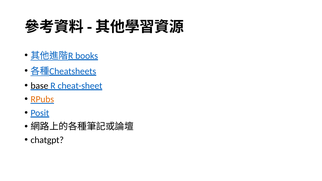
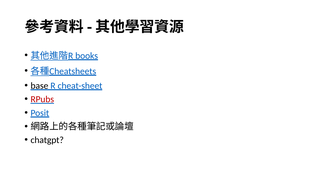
RPubs colour: orange -> red (42, 99)
